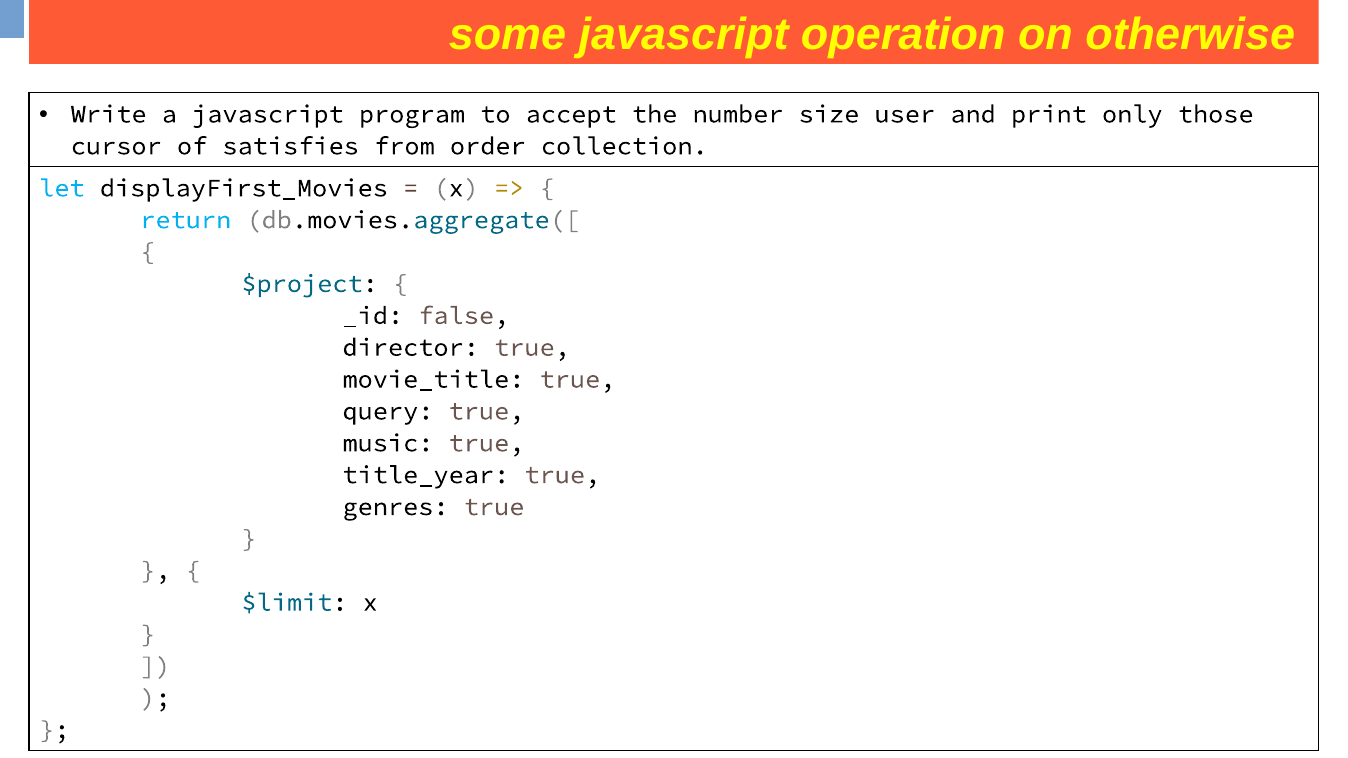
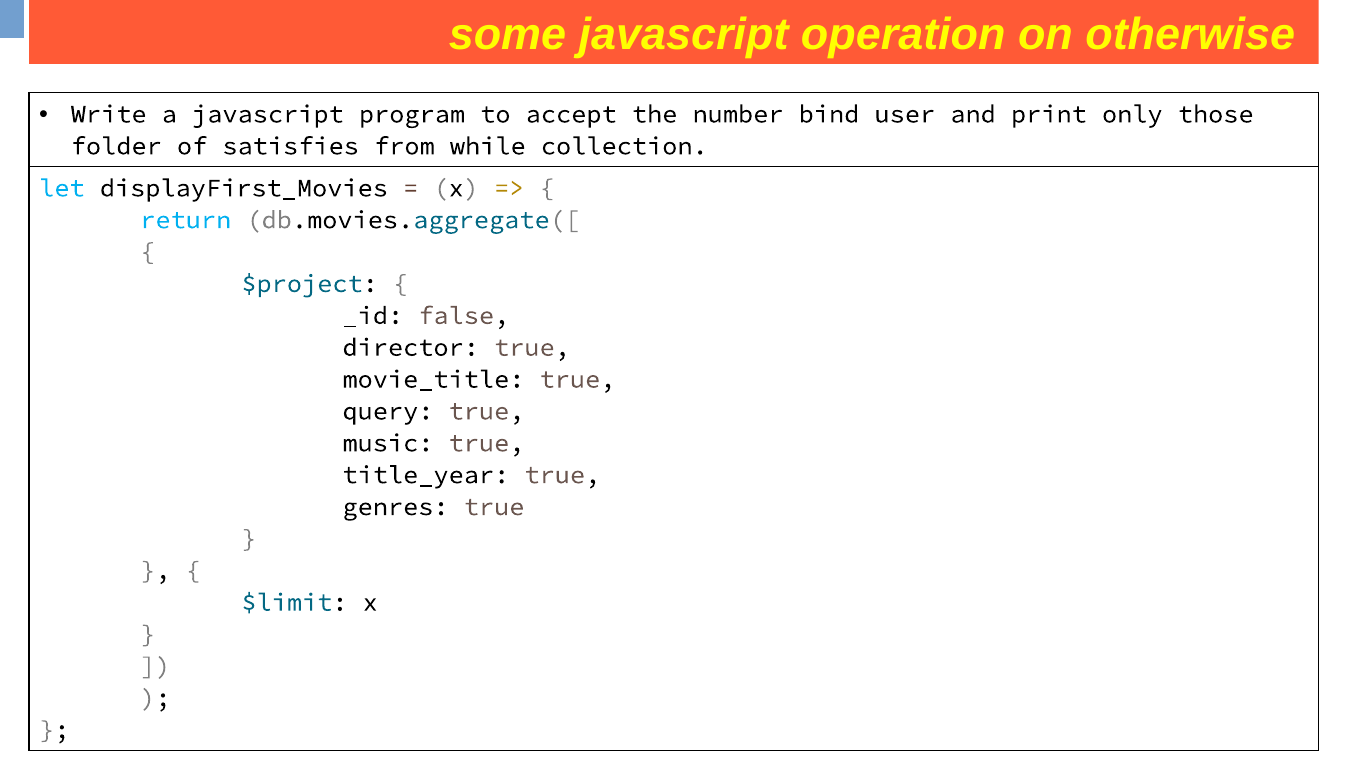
size: size -> bind (829, 114)
cursor: cursor -> folder (116, 146)
order: order -> while (488, 146)
